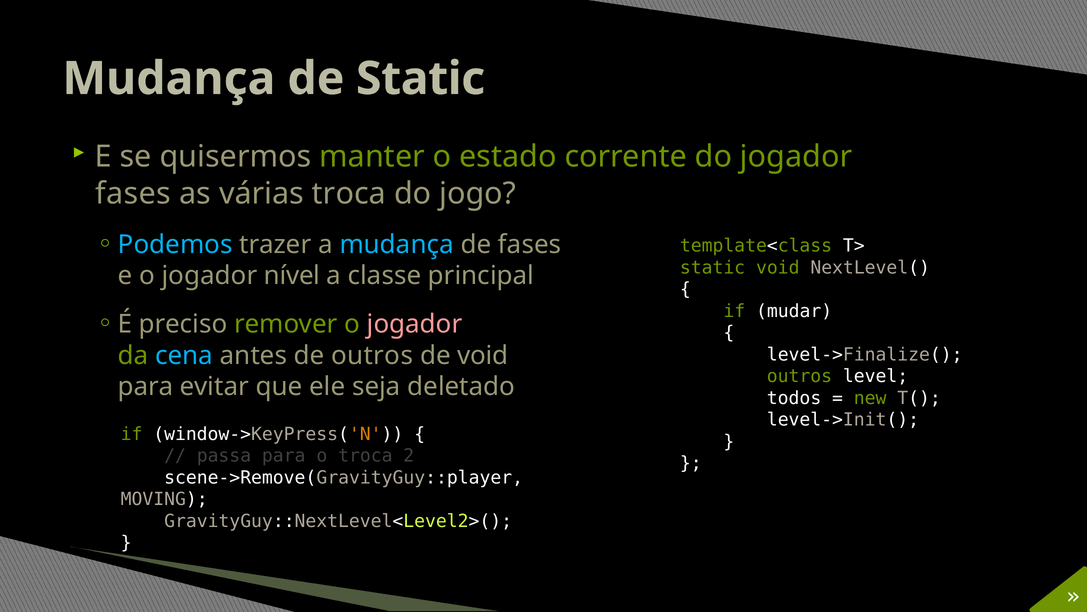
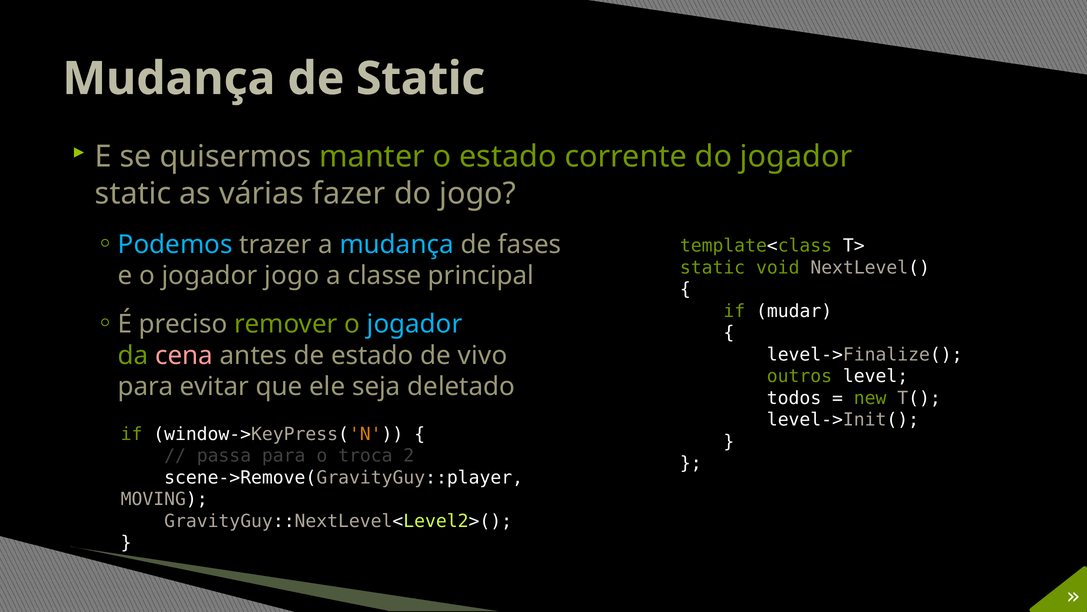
fases: fases -> static (133, 193)
várias troca: troca -> fazer (349, 193)
jogador nível: nível -> jogo (292, 275)
jogador colour: pink -> light blue (415, 324)
cena colour: light blue -> pink (184, 355)
de outros: outros -> estado (372, 355)
de void: void -> vivo (483, 355)
